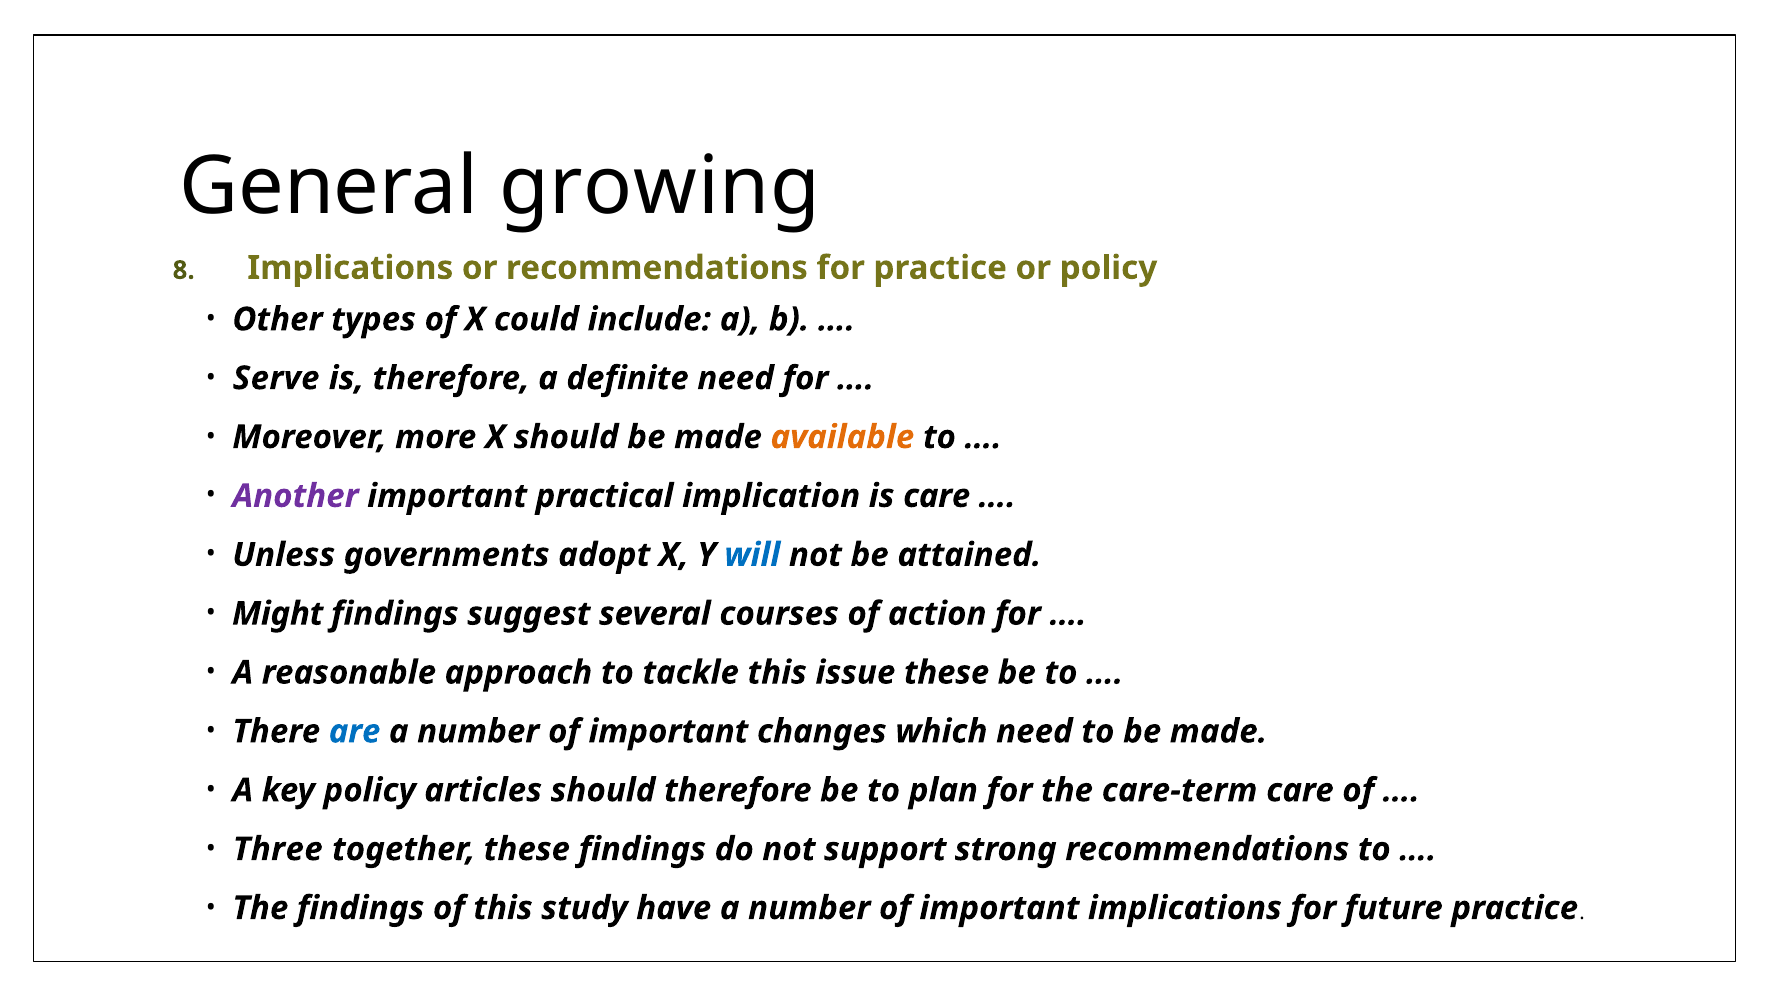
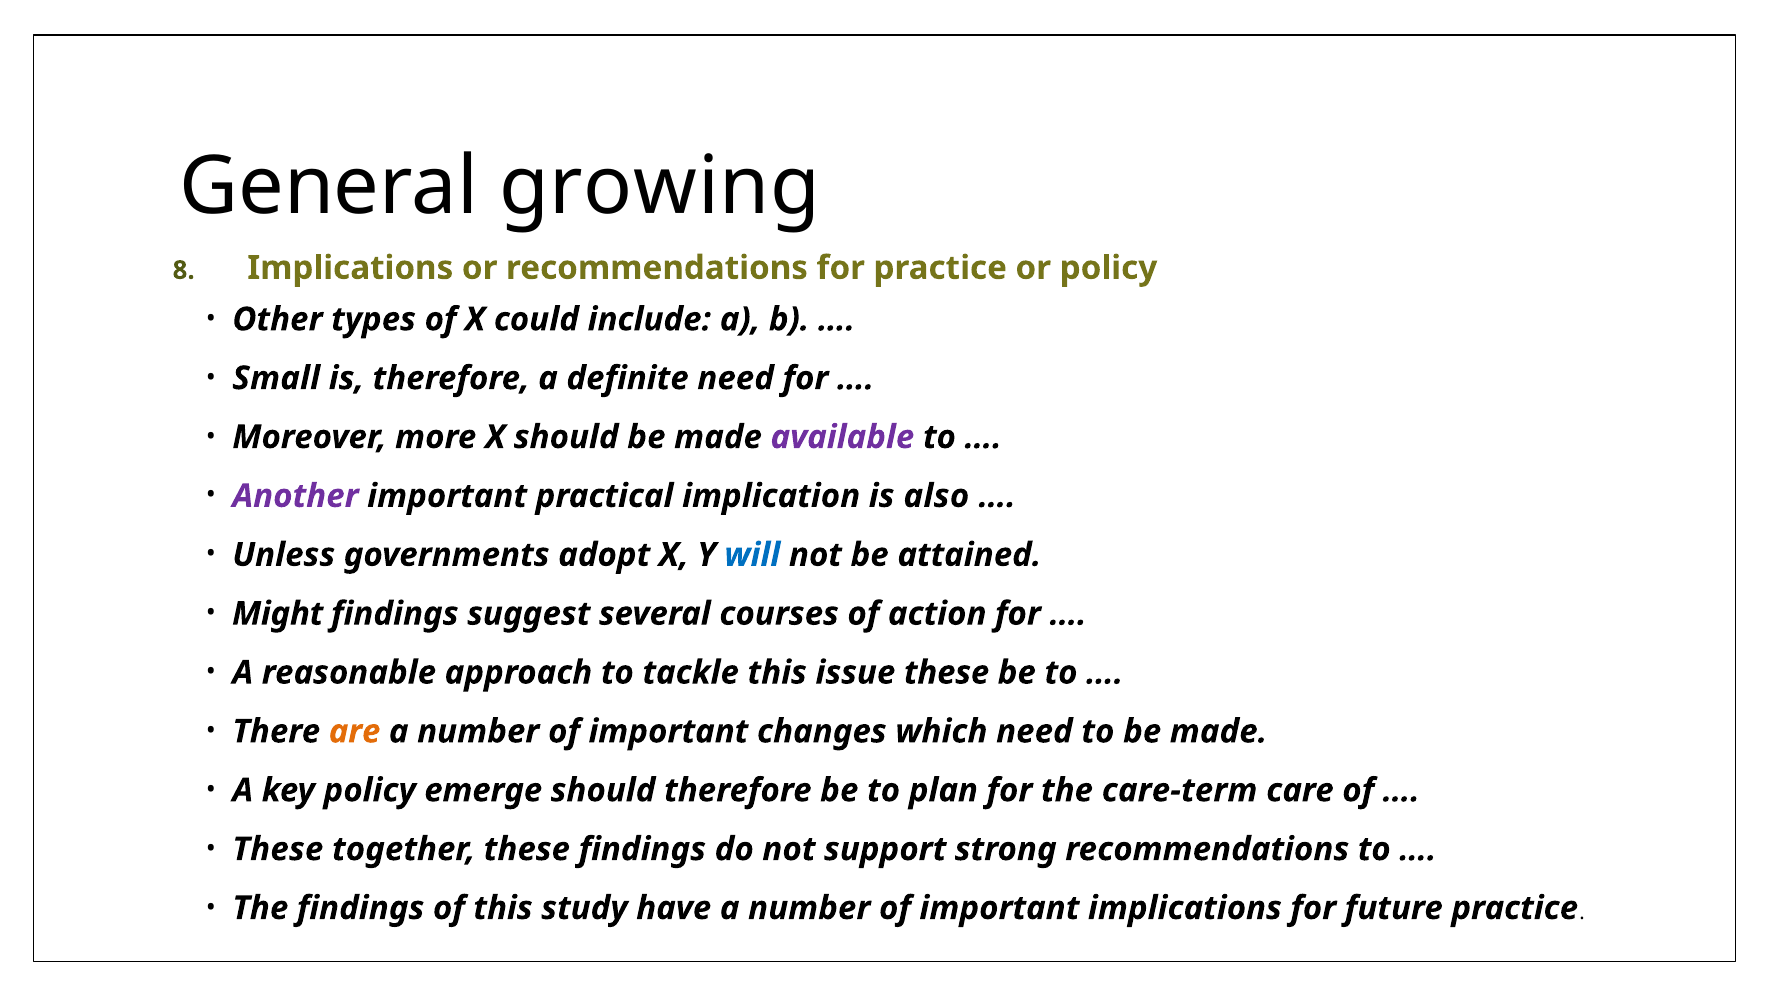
Serve: Serve -> Small (276, 378)
available colour: orange -> purple (842, 437)
is care: care -> also (936, 496)
are colour: blue -> orange (355, 731)
articles: articles -> emerge (483, 790)
Three: Three -> These (278, 849)
